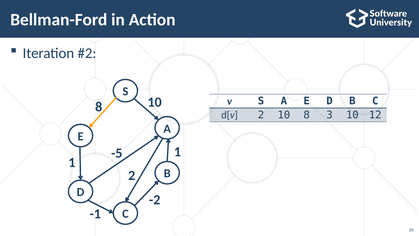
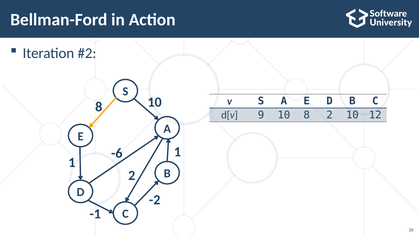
d[v 2: 2 -> 9 (261, 115)
8 3: 3 -> 2 (330, 115)
-5: -5 -> -6 (117, 153)
